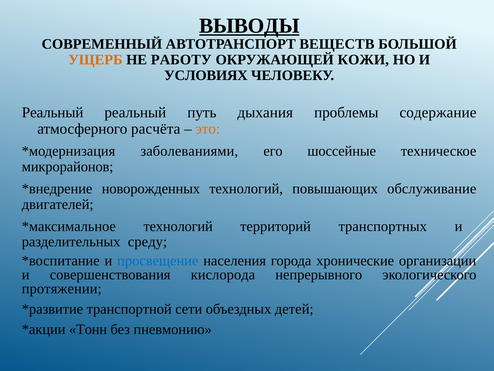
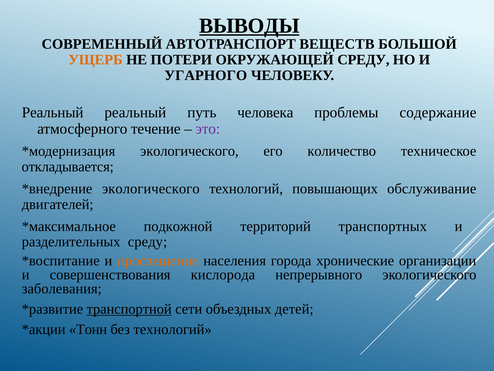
РАБОТУ: РАБОТУ -> ПОТЕРИ (181, 60)
ОКРУЖАЮЩЕЙ КОЖИ: КОЖИ -> СРЕДУ (363, 60)
УСЛОВИЯХ: УСЛОВИЯХ -> УГАРНОГО (206, 75)
дыхания: дыхания -> человека (265, 112)
расчёта: расчёта -> течение (156, 129)
это colour: orange -> purple (208, 129)
заболеваниями: заболеваниями -> экологического (189, 151)
шоссейные: шоссейные -> количество (342, 151)
микрорайонов: микрорайонов -> откладывается (68, 167)
новорожденных: новорожденных -> экологического (151, 188)
технологий: технологий -> подкожной (178, 226)
просвещение colour: blue -> orange (158, 260)
протяжении: протяжении -> заболевания (62, 288)
транспортной underline: none -> present (129, 309)
без пневмонию: пневмонию -> технологий (173, 329)
